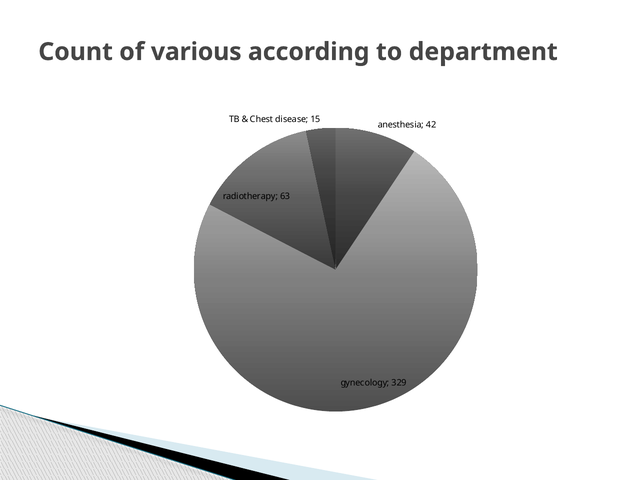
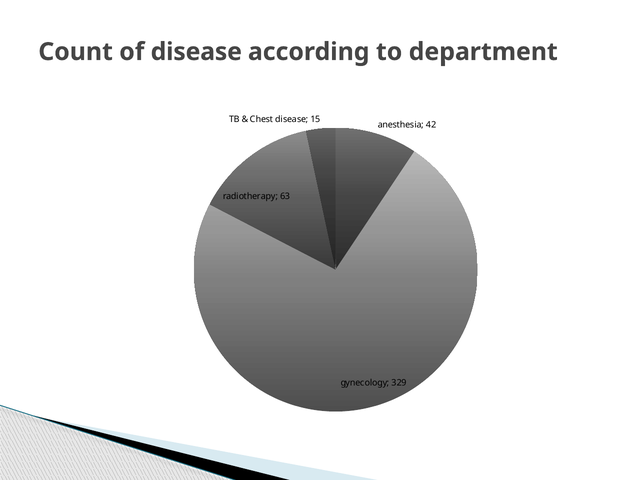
of various: various -> disease (196, 52)
